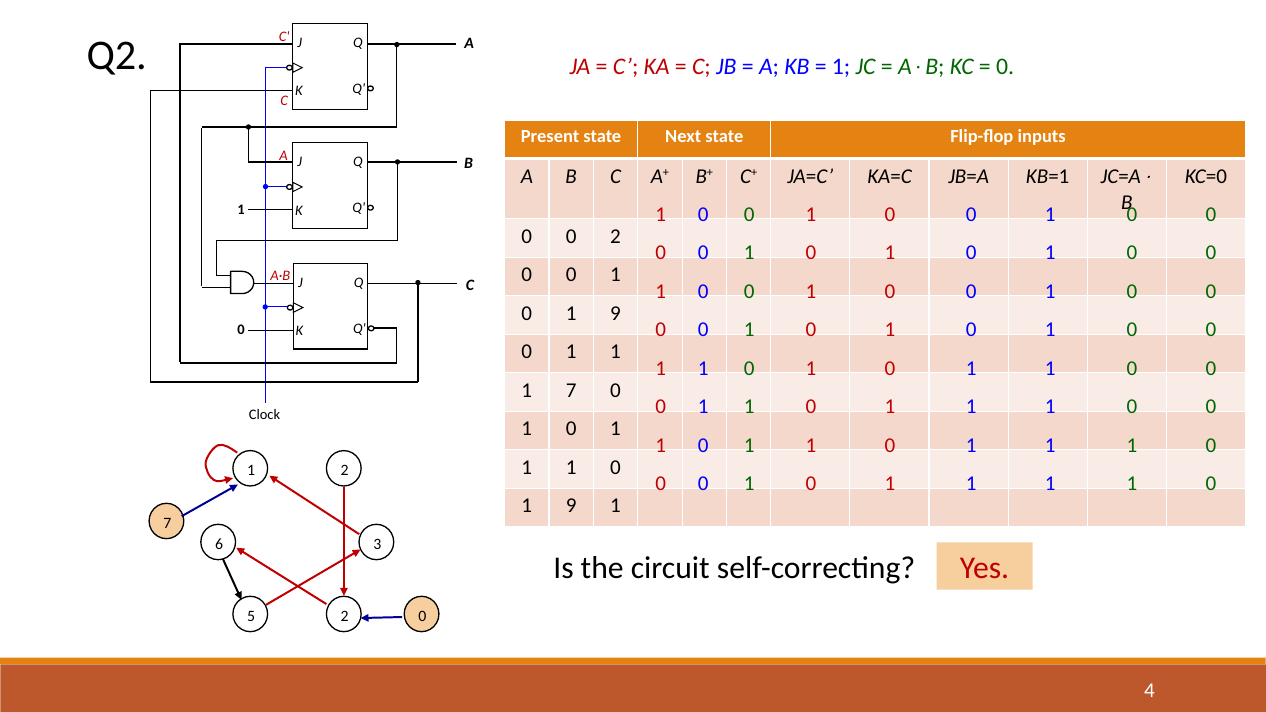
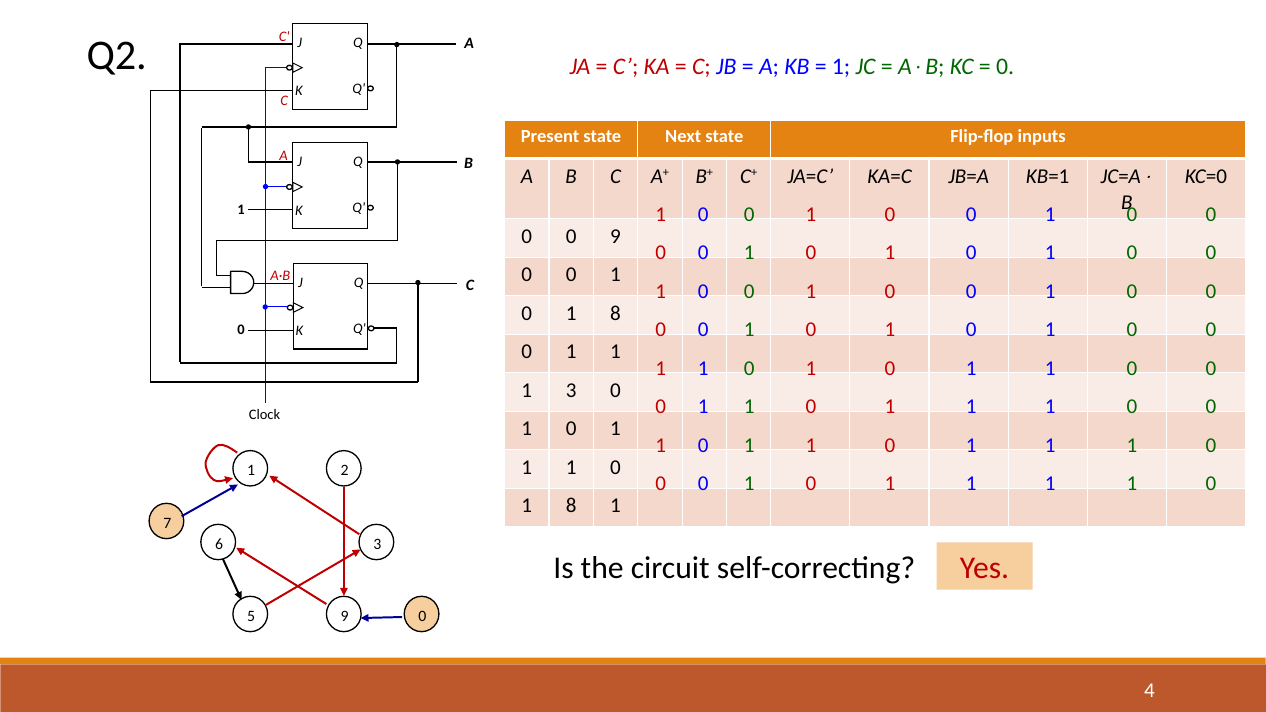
0 2: 2 -> 9 (616, 237)
9: 9 -> 8 (616, 314)
1 7: 7 -> 3 (571, 391)
9: 9 -> 8 (571, 506)
5 2: 2 -> 9 (345, 616)
